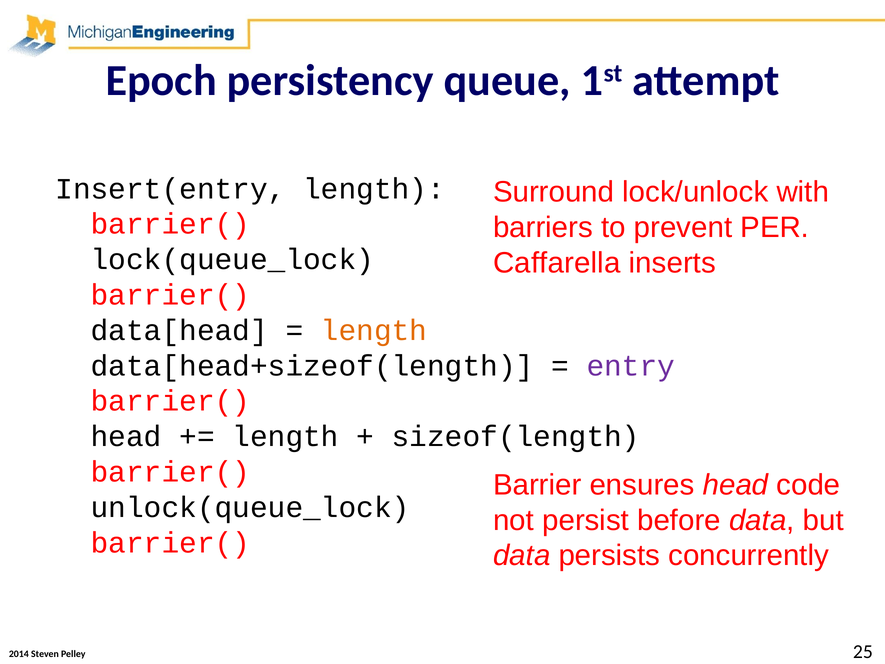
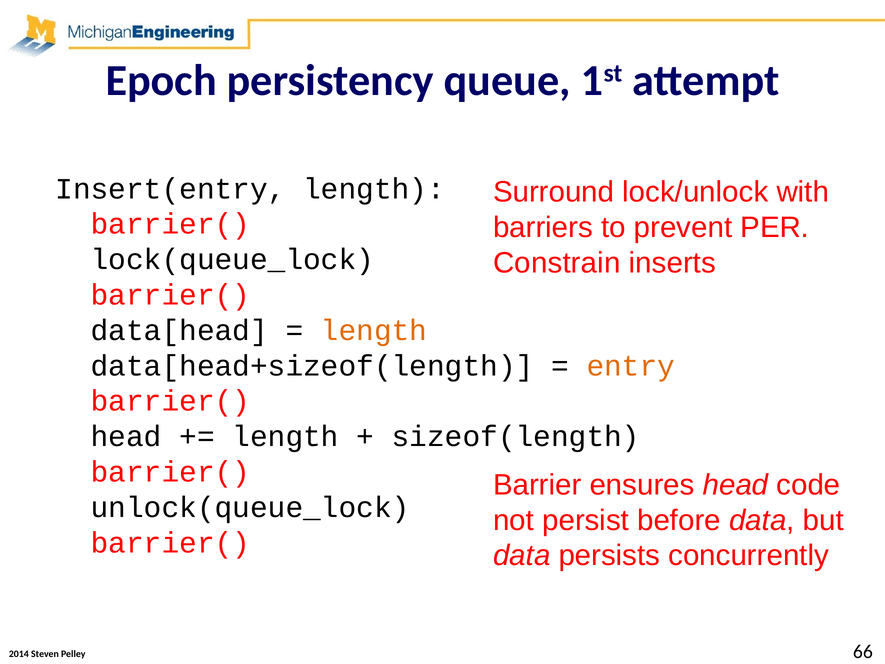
Caffarella: Caffarella -> Constrain (557, 263)
entry colour: purple -> orange (631, 366)
25: 25 -> 66 (863, 652)
